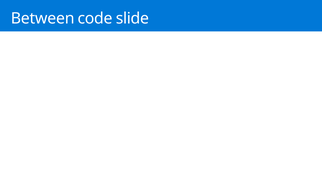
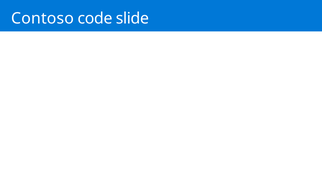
Between: Between -> Contoso (43, 18)
